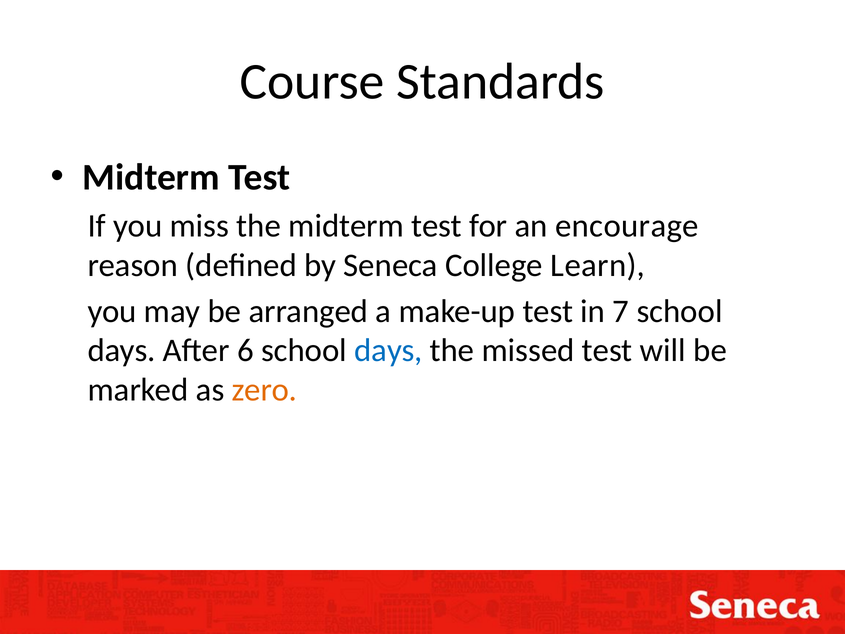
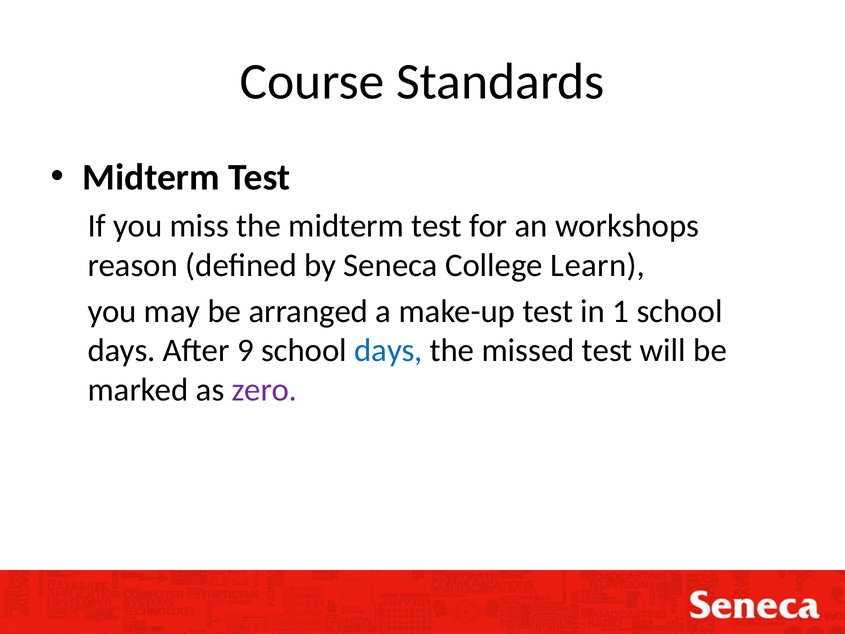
encourage: encourage -> workshops (627, 226)
7: 7 -> 1 (621, 311)
6: 6 -> 9 (245, 350)
zero colour: orange -> purple (264, 390)
